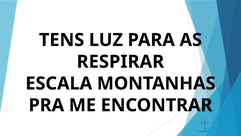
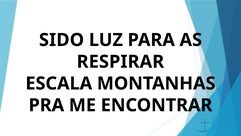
TENS: TENS -> SIDO (62, 40)
